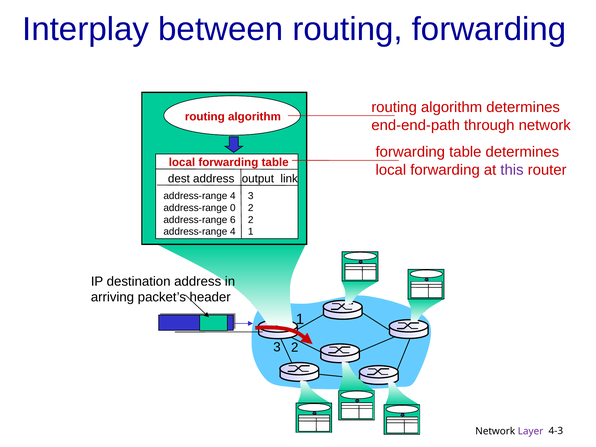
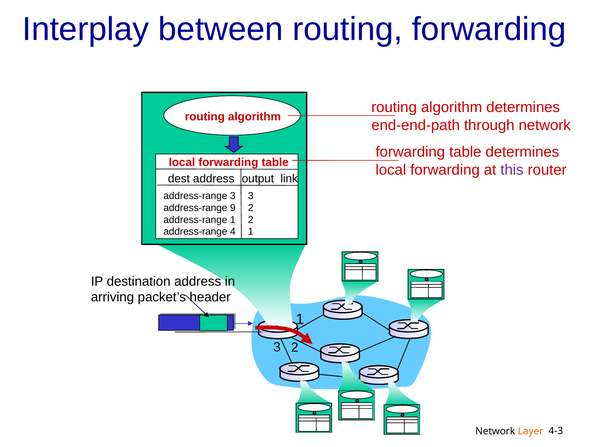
4: 4 -> 3 (233, 196)
0: 0 -> 9 (233, 208)
address-range 6: 6 -> 1 (233, 220)
Layer colour: purple -> orange (531, 431)
